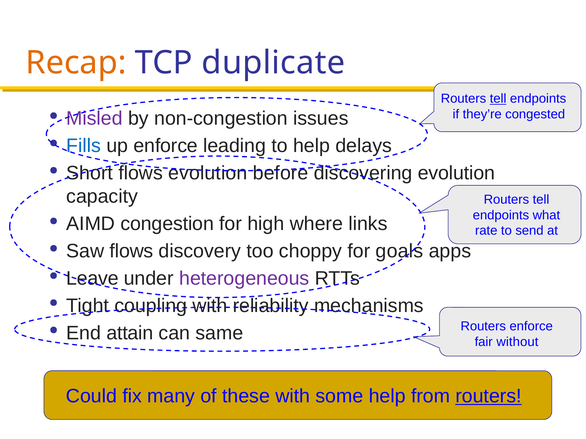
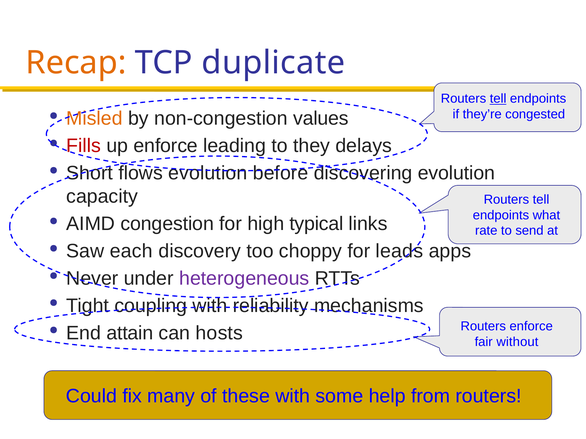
Misled colour: purple -> orange (95, 119)
issues: issues -> values (321, 119)
Fills colour: blue -> red (84, 146)
to help: help -> they (312, 146)
where: where -> typical (316, 224)
Saw flows: flows -> each (131, 251)
goals: goals -> leads (399, 251)
Leave: Leave -> Never (92, 279)
same: same -> hosts (219, 333)
routers underline: present -> none (489, 397)
